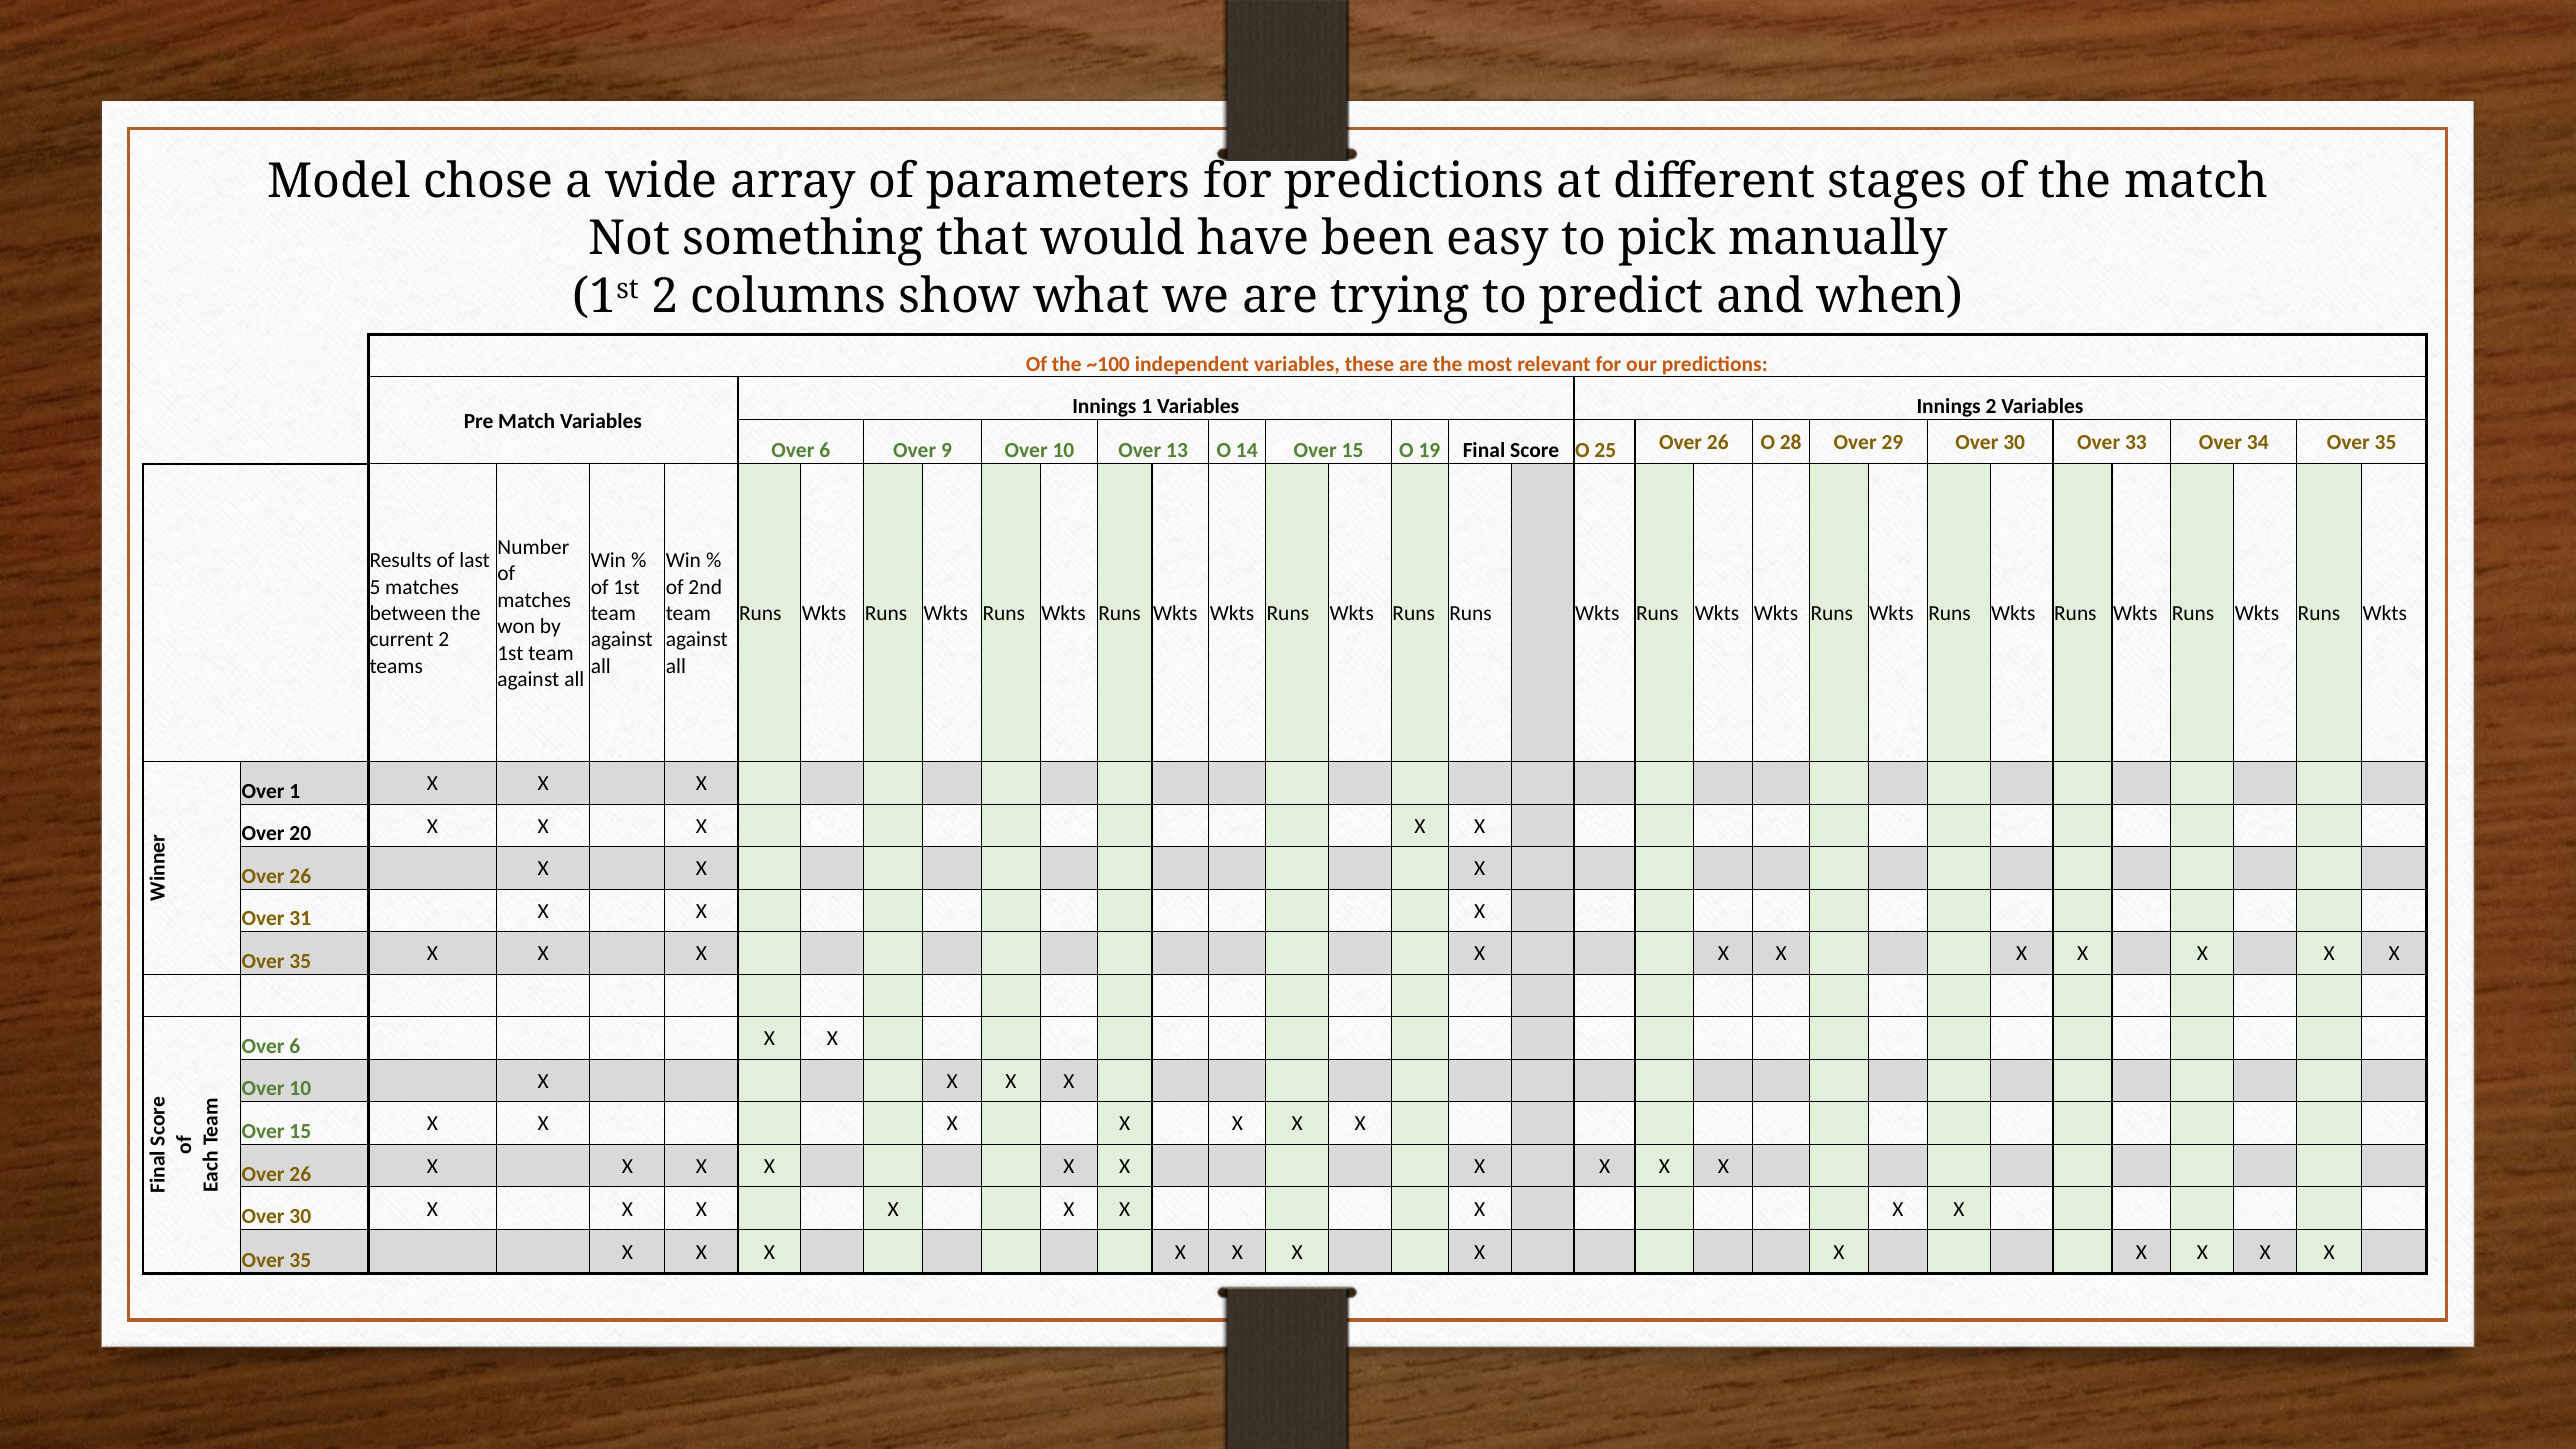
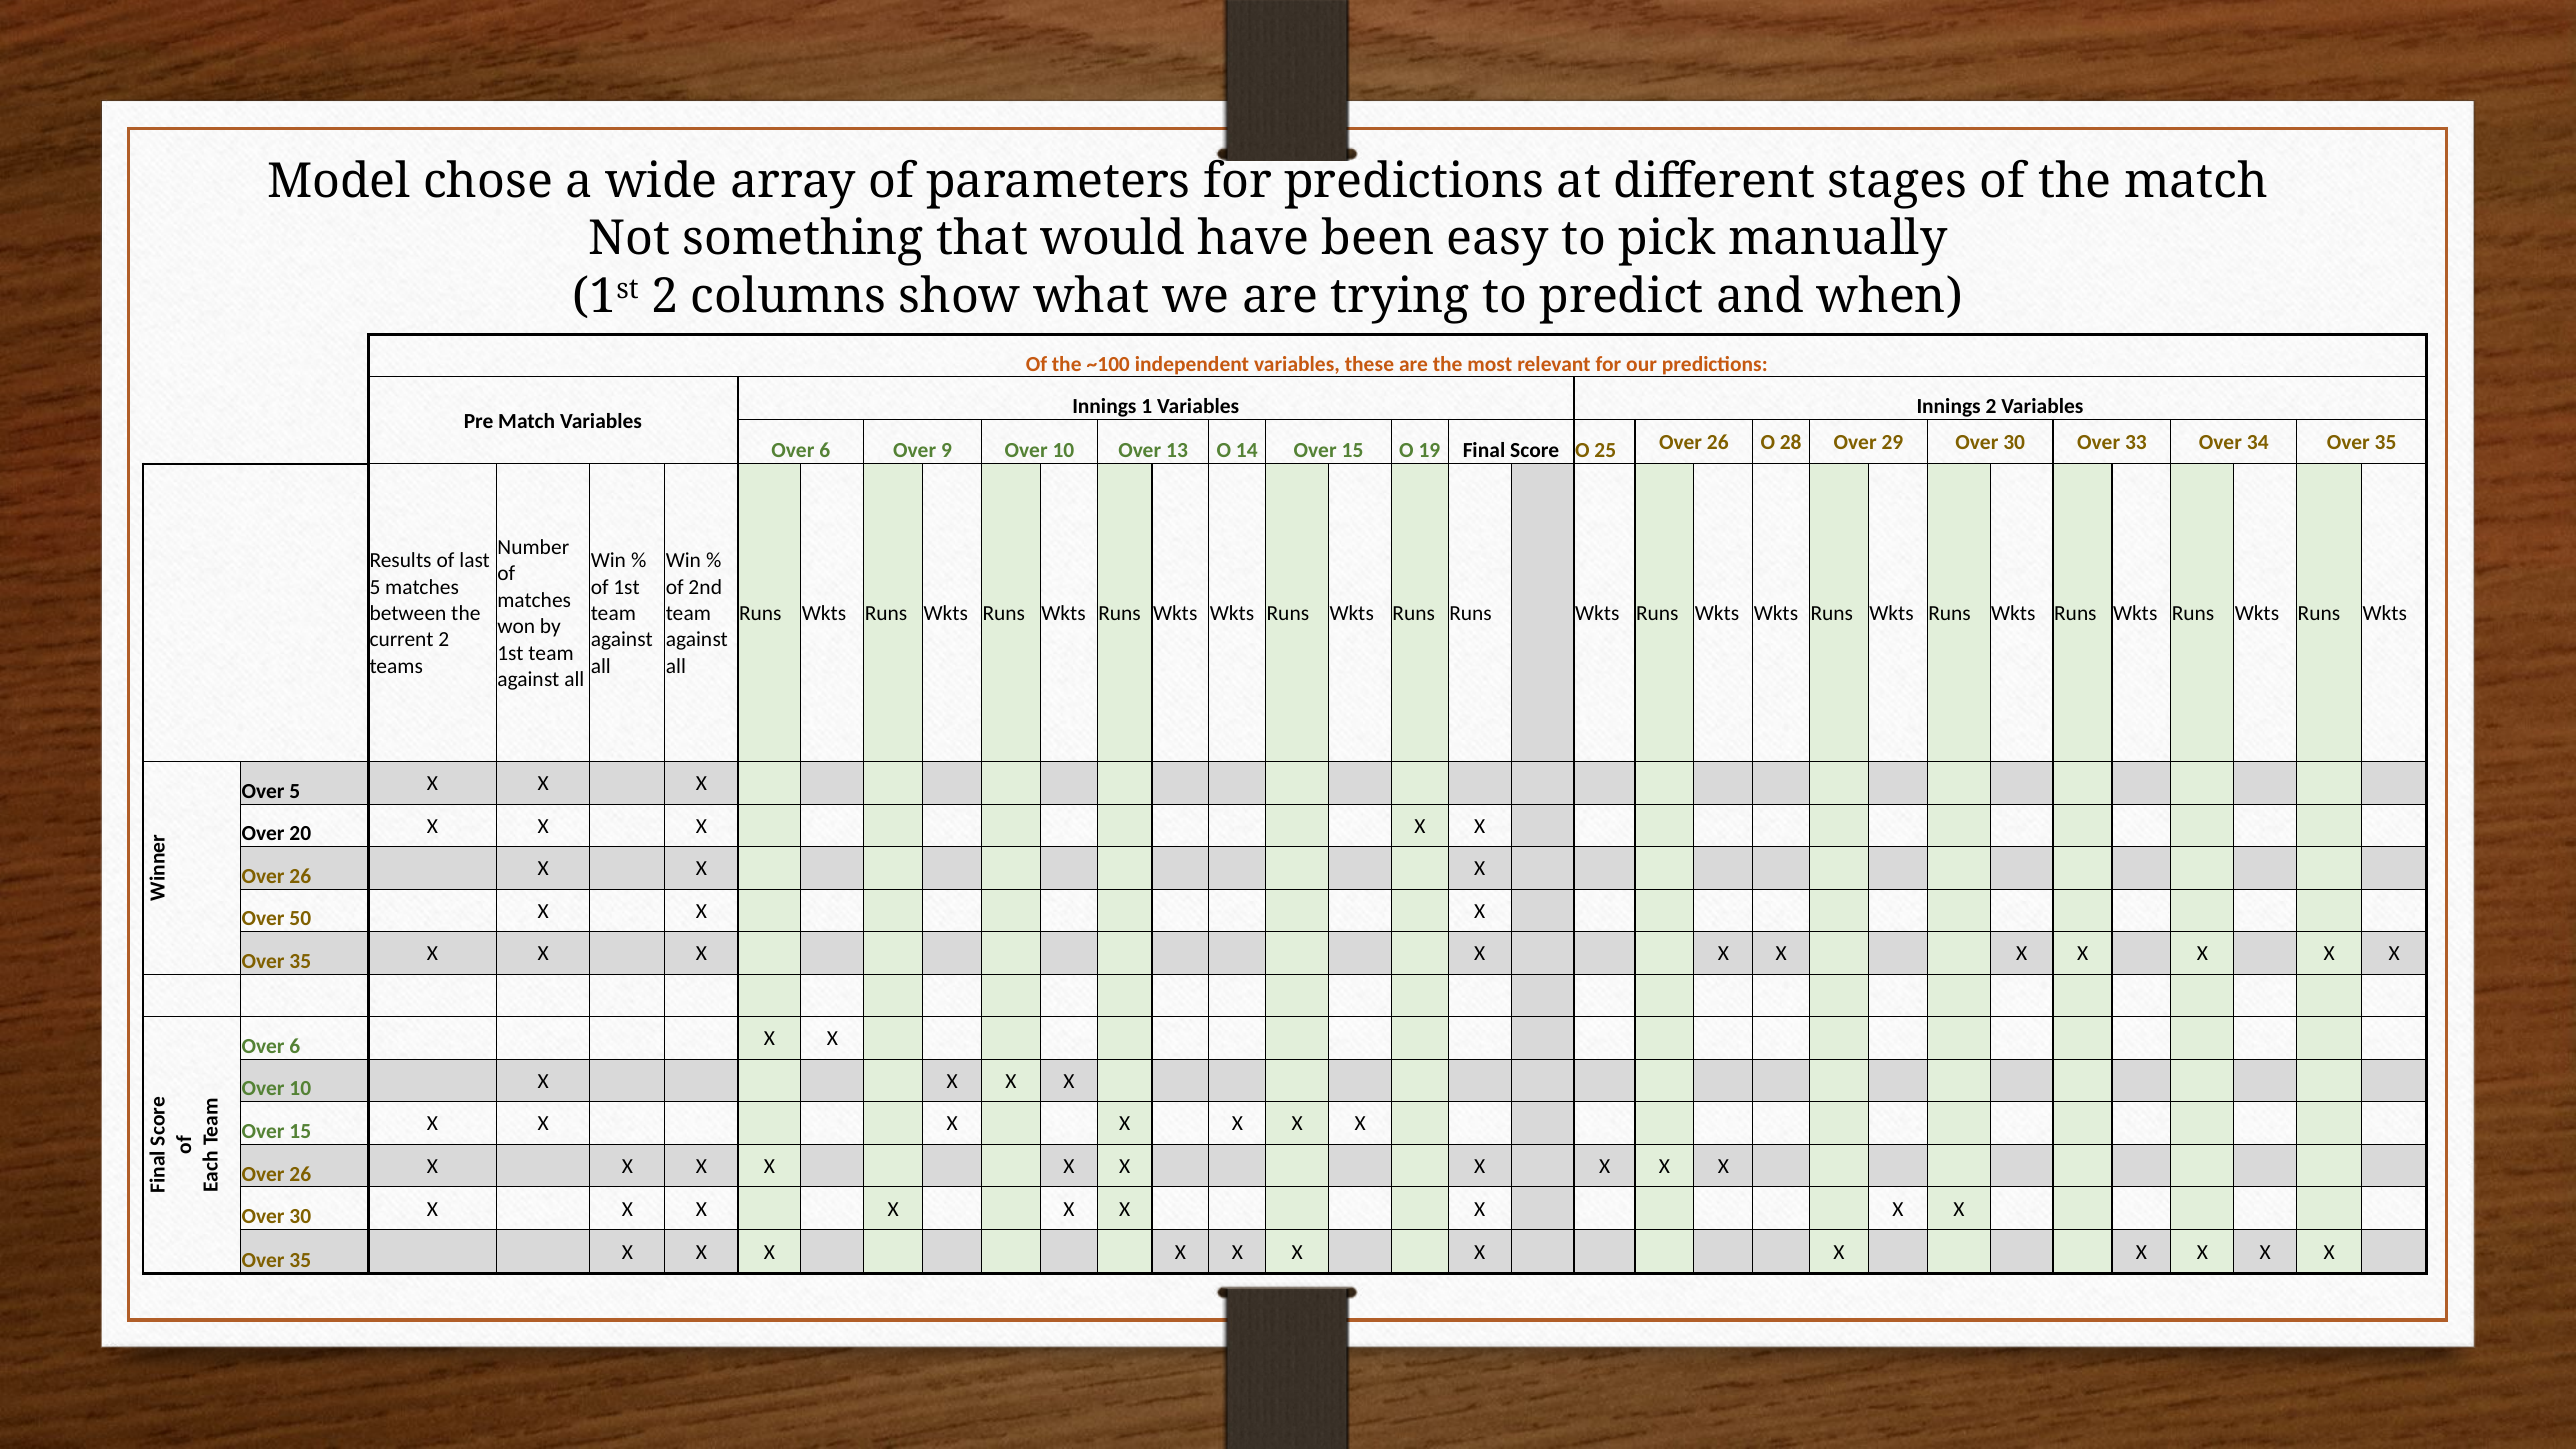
Over 1: 1 -> 5 (295, 791)
31: 31 -> 50 (300, 919)
